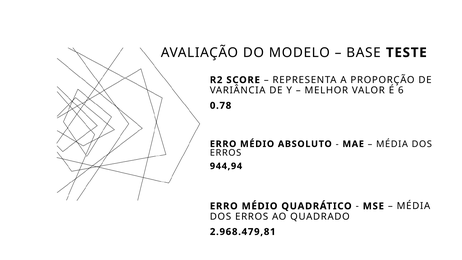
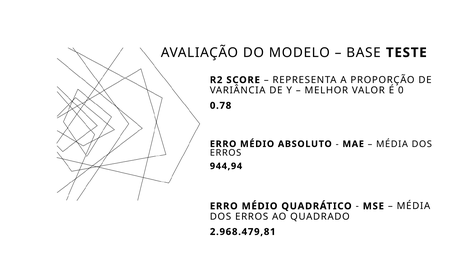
6: 6 -> 0 (401, 90)
